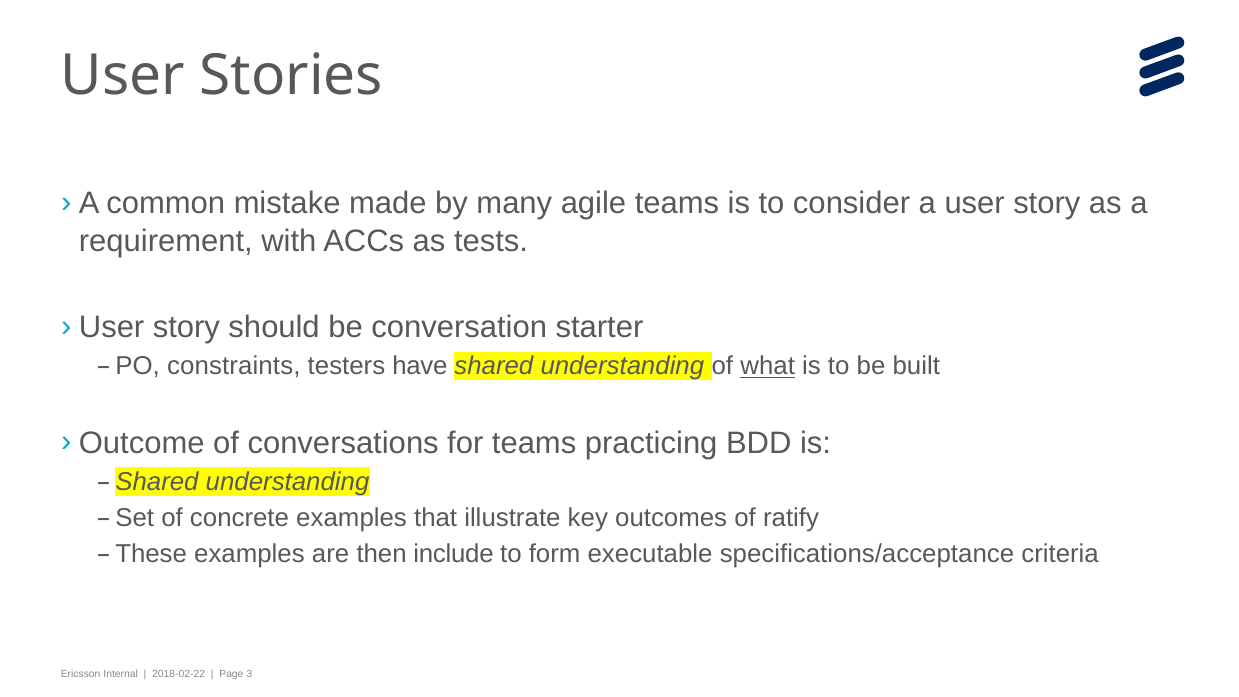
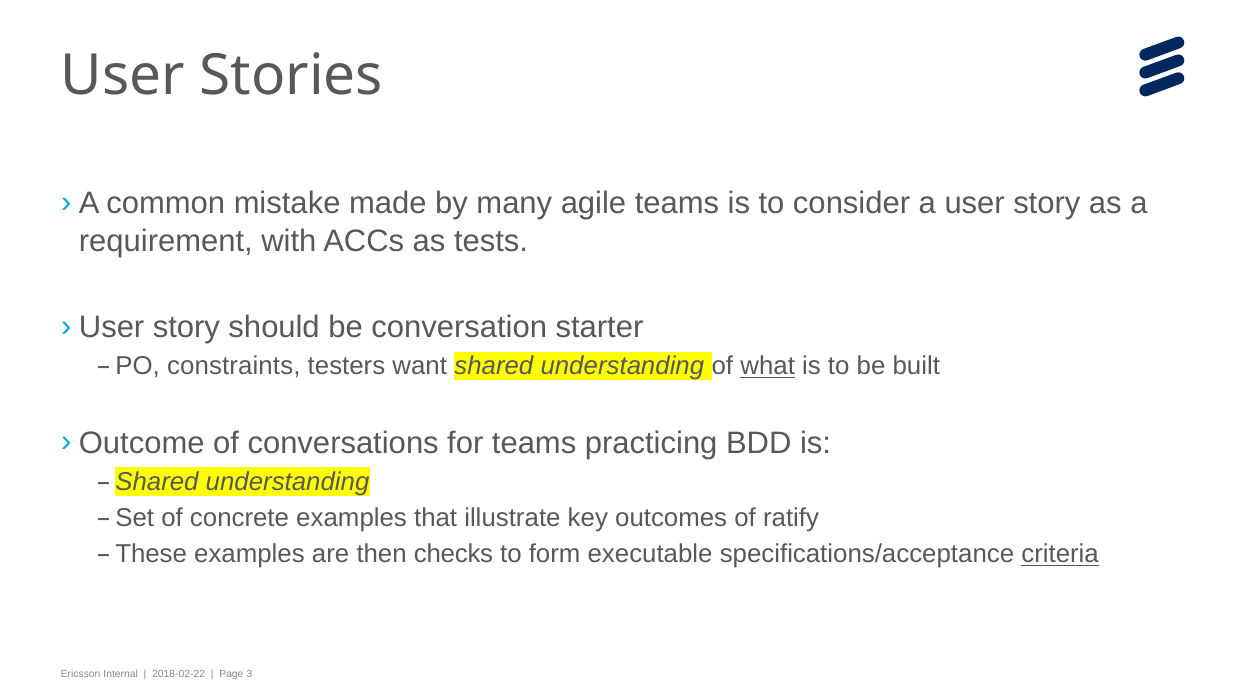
have: have -> want (420, 366)
include: include -> checks (453, 554)
criteria underline: none -> present (1060, 554)
